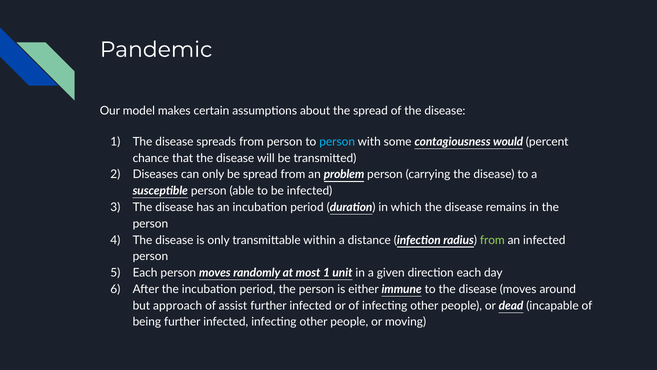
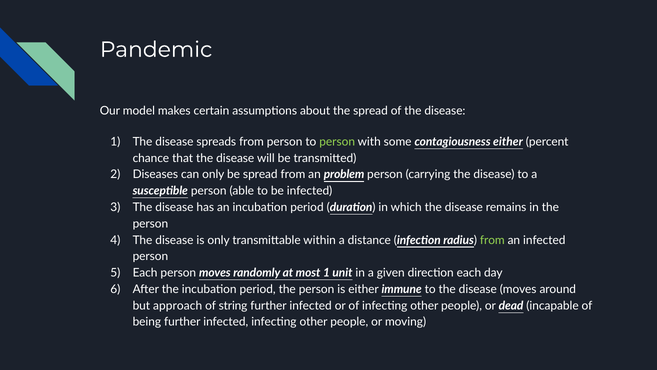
person colour: light blue -> light green (337, 142)
contagiousness would: would -> either (508, 142)
assist: assist -> string (233, 305)
